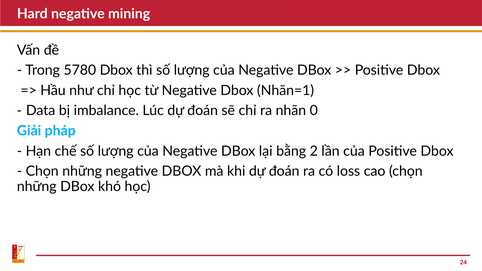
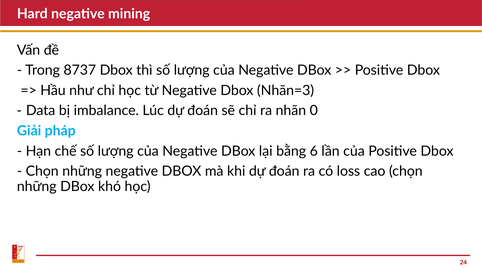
5780: 5780 -> 8737 (80, 70)
Nhãn=1: Nhãn=1 -> Nhãn=3 (286, 91)
2: 2 -> 6 (314, 151)
